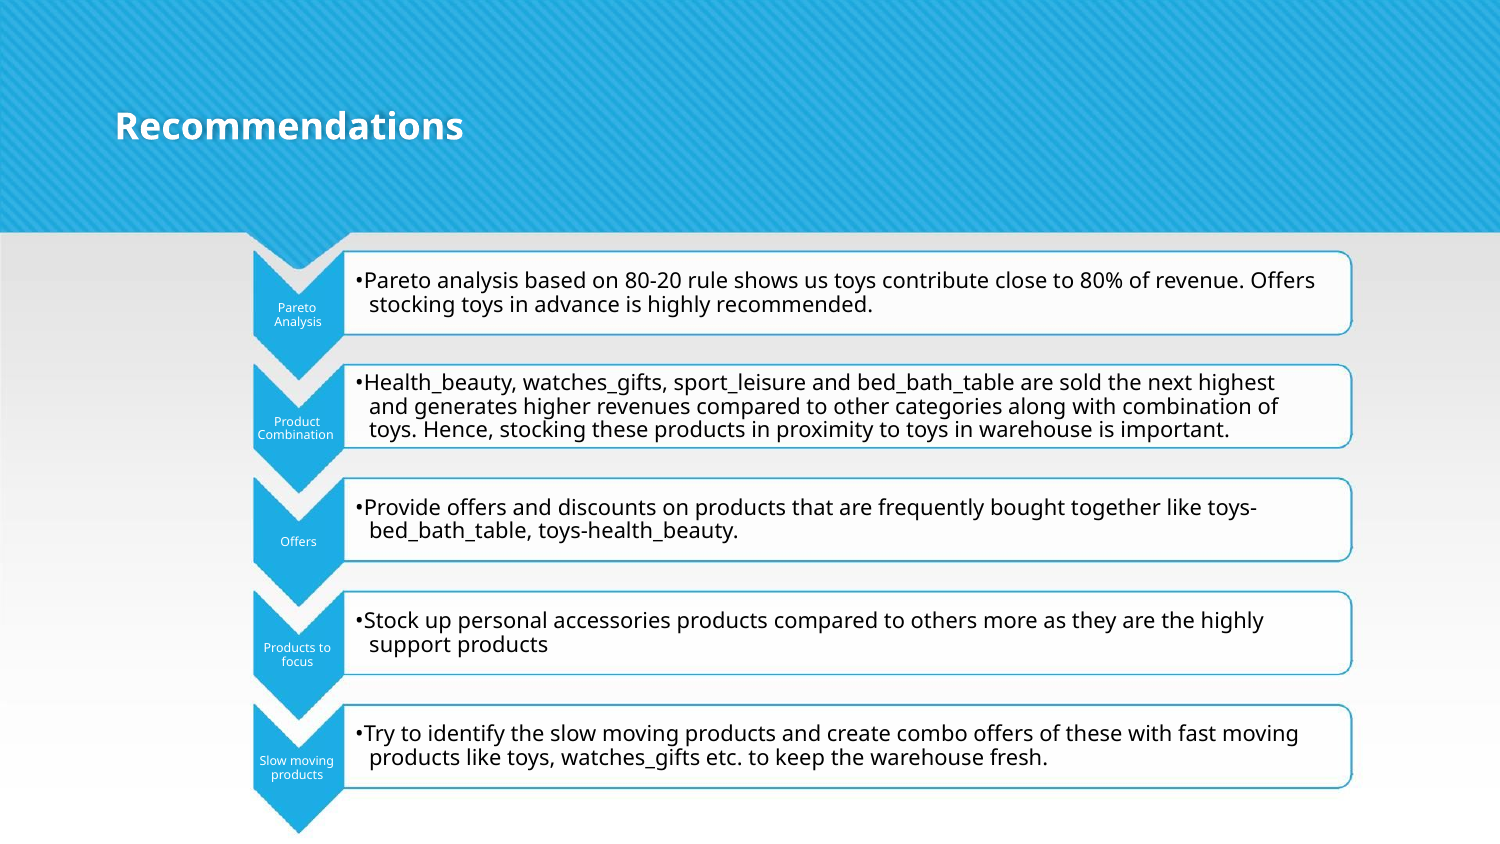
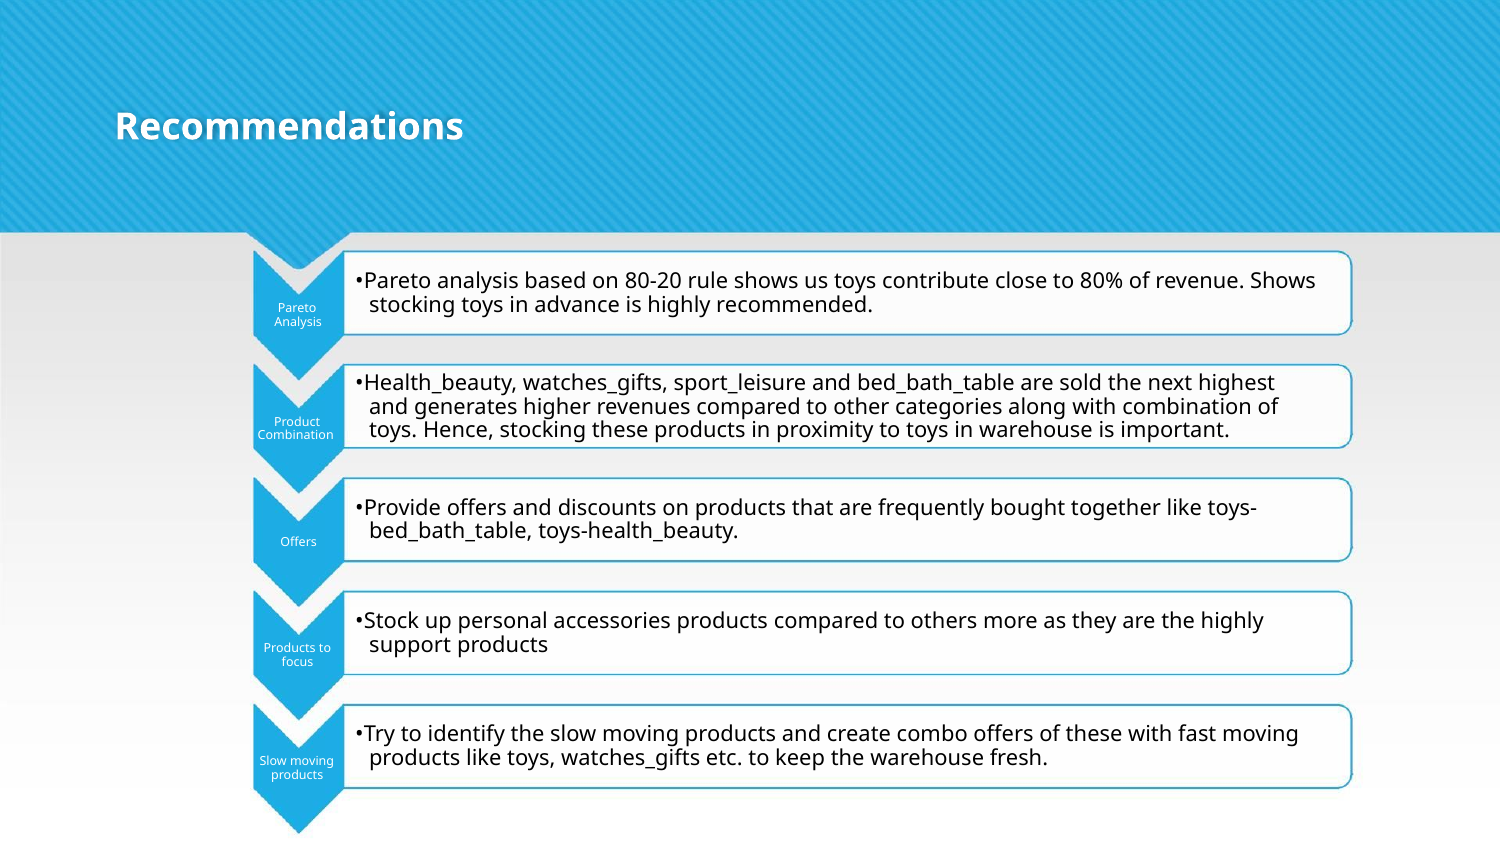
revenue Offers: Offers -> Shows (1283, 282)
